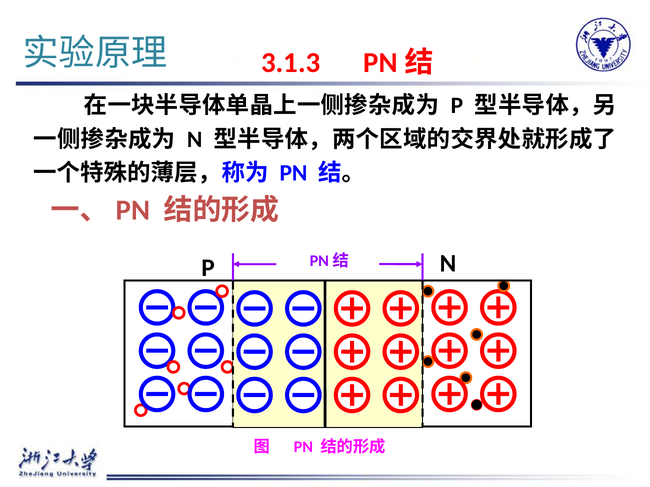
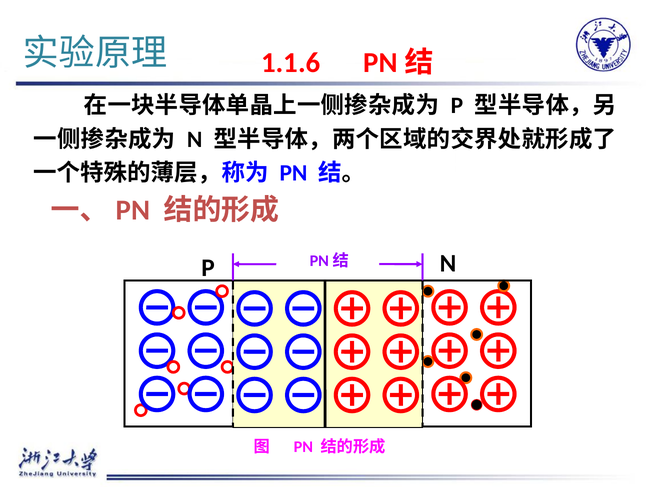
3.1.3: 3.1.3 -> 1.1.6 (291, 63)
